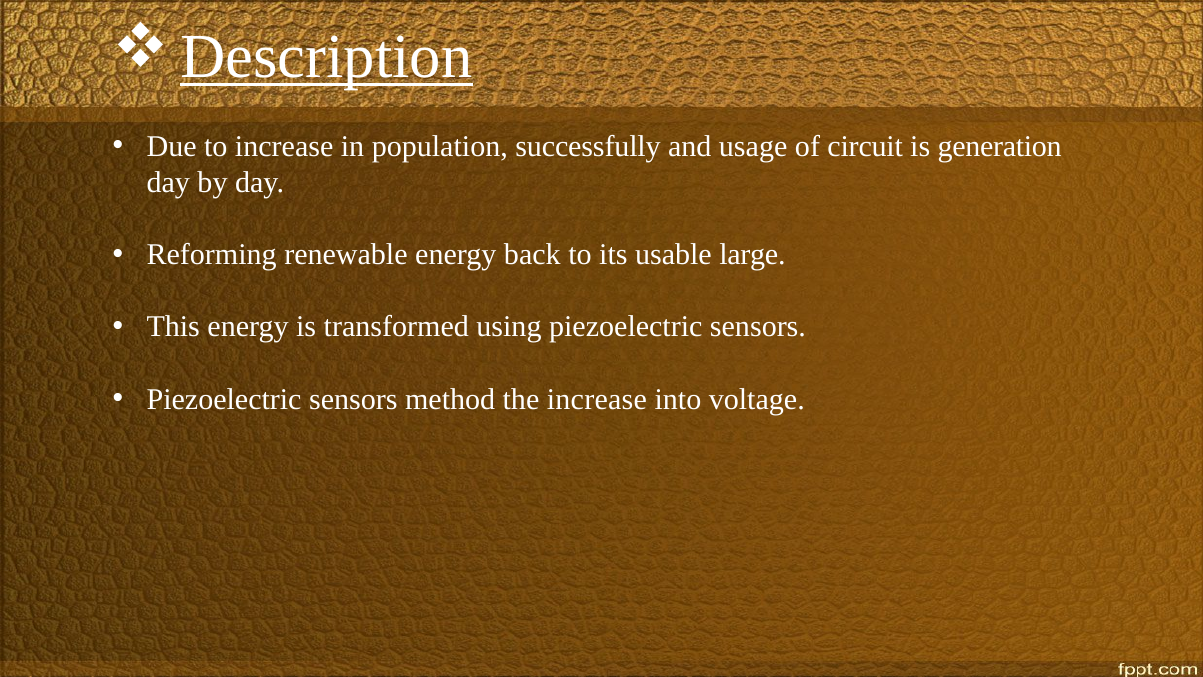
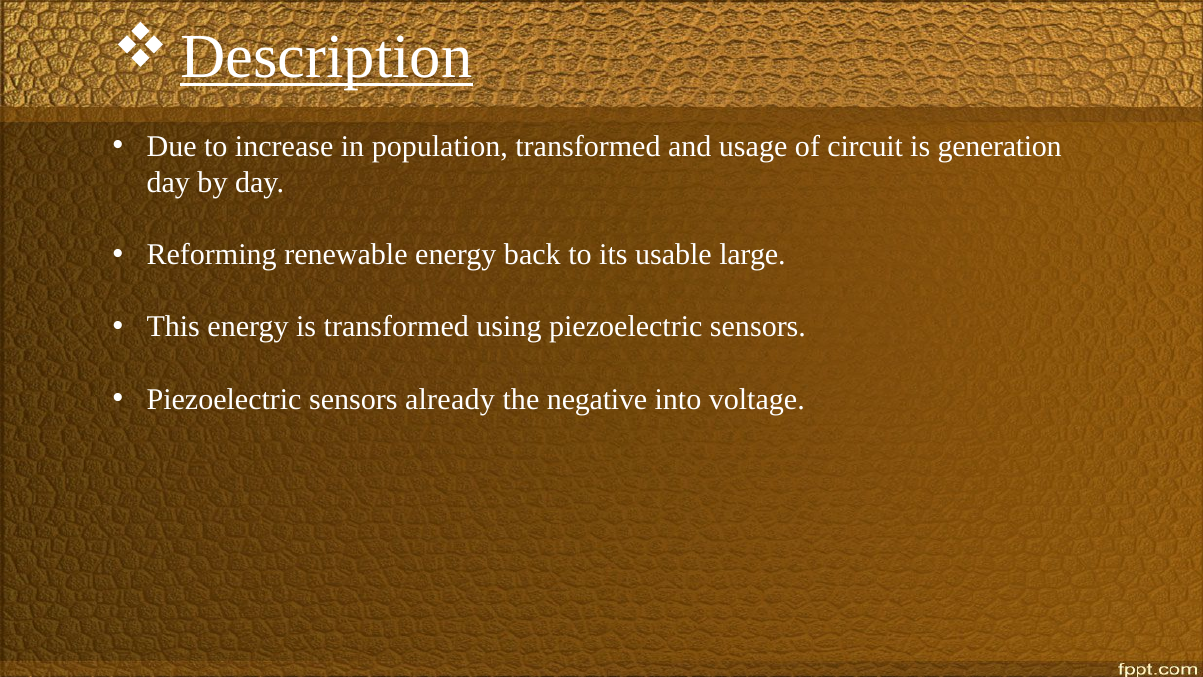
population successfully: successfully -> transformed (588, 146)
method: method -> already (450, 399)
the increase: increase -> negative (597, 399)
